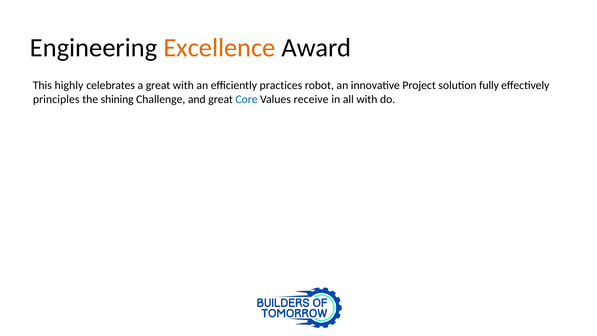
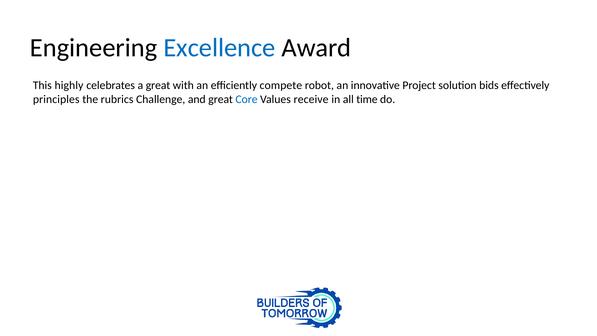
Excellence colour: orange -> blue (219, 48)
practices: practices -> compete (281, 85)
fully: fully -> bids (489, 85)
shining: shining -> rubrics (117, 99)
all with: with -> time (367, 99)
